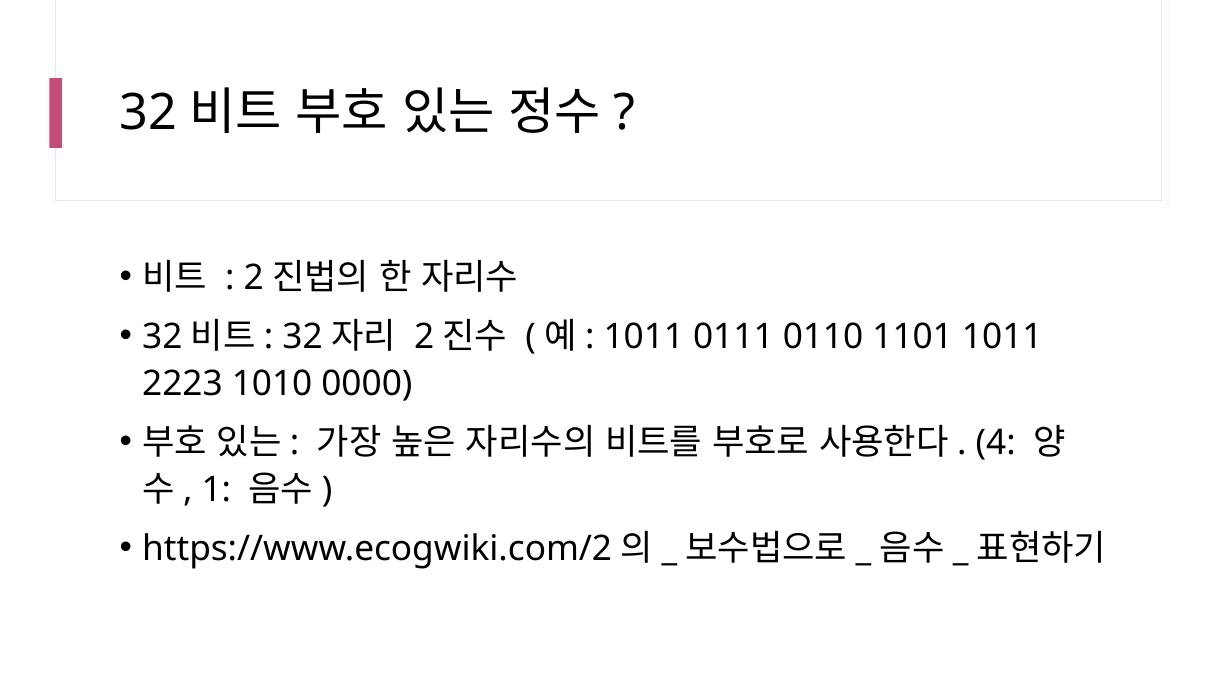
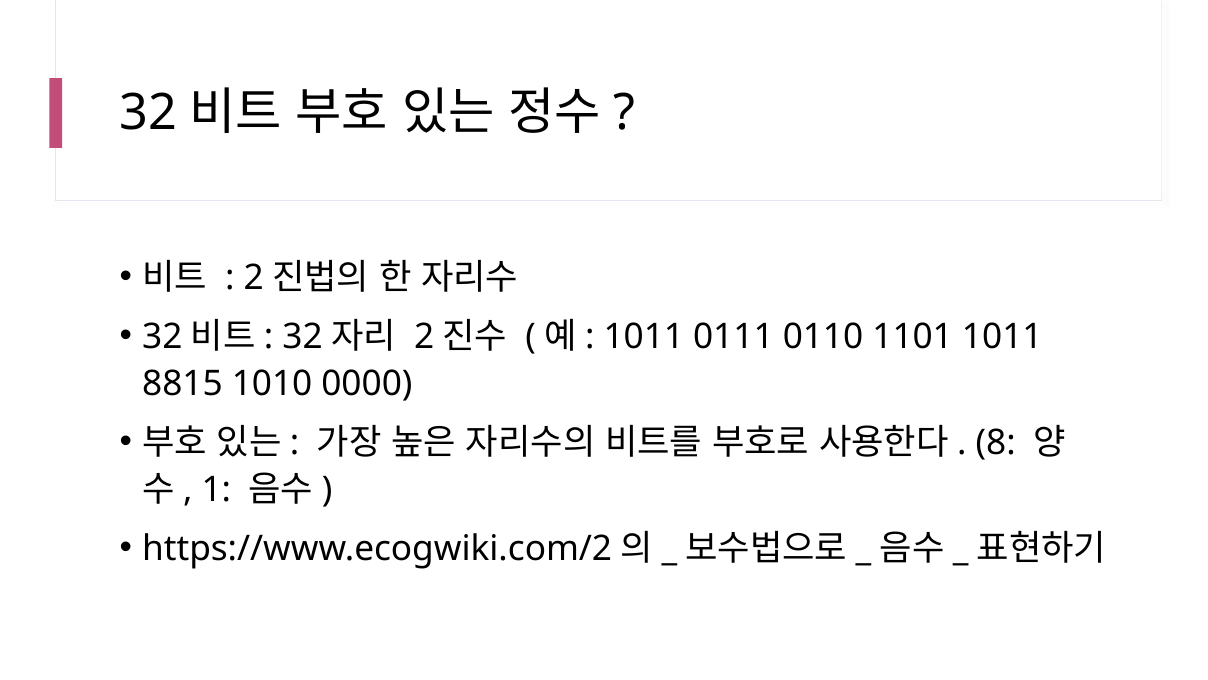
2223: 2223 -> 8815 (182, 383)
4: 4 -> 8 (996, 443)
